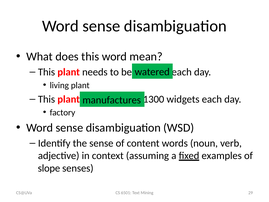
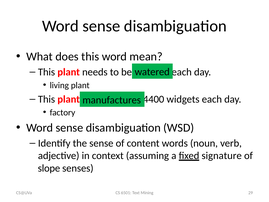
1300: 1300 -> 4400 (154, 99)
examples: examples -> signature (222, 156)
